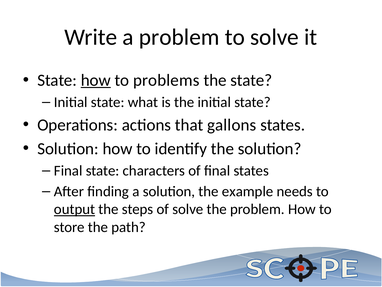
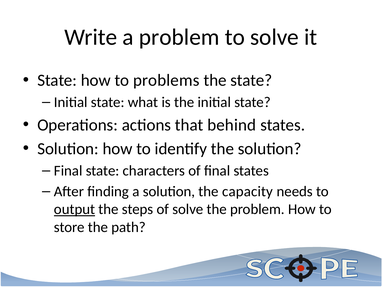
how underline: present -> none (96, 80)
gallons: gallons -> behind (232, 125)
example: example -> capacity (248, 191)
